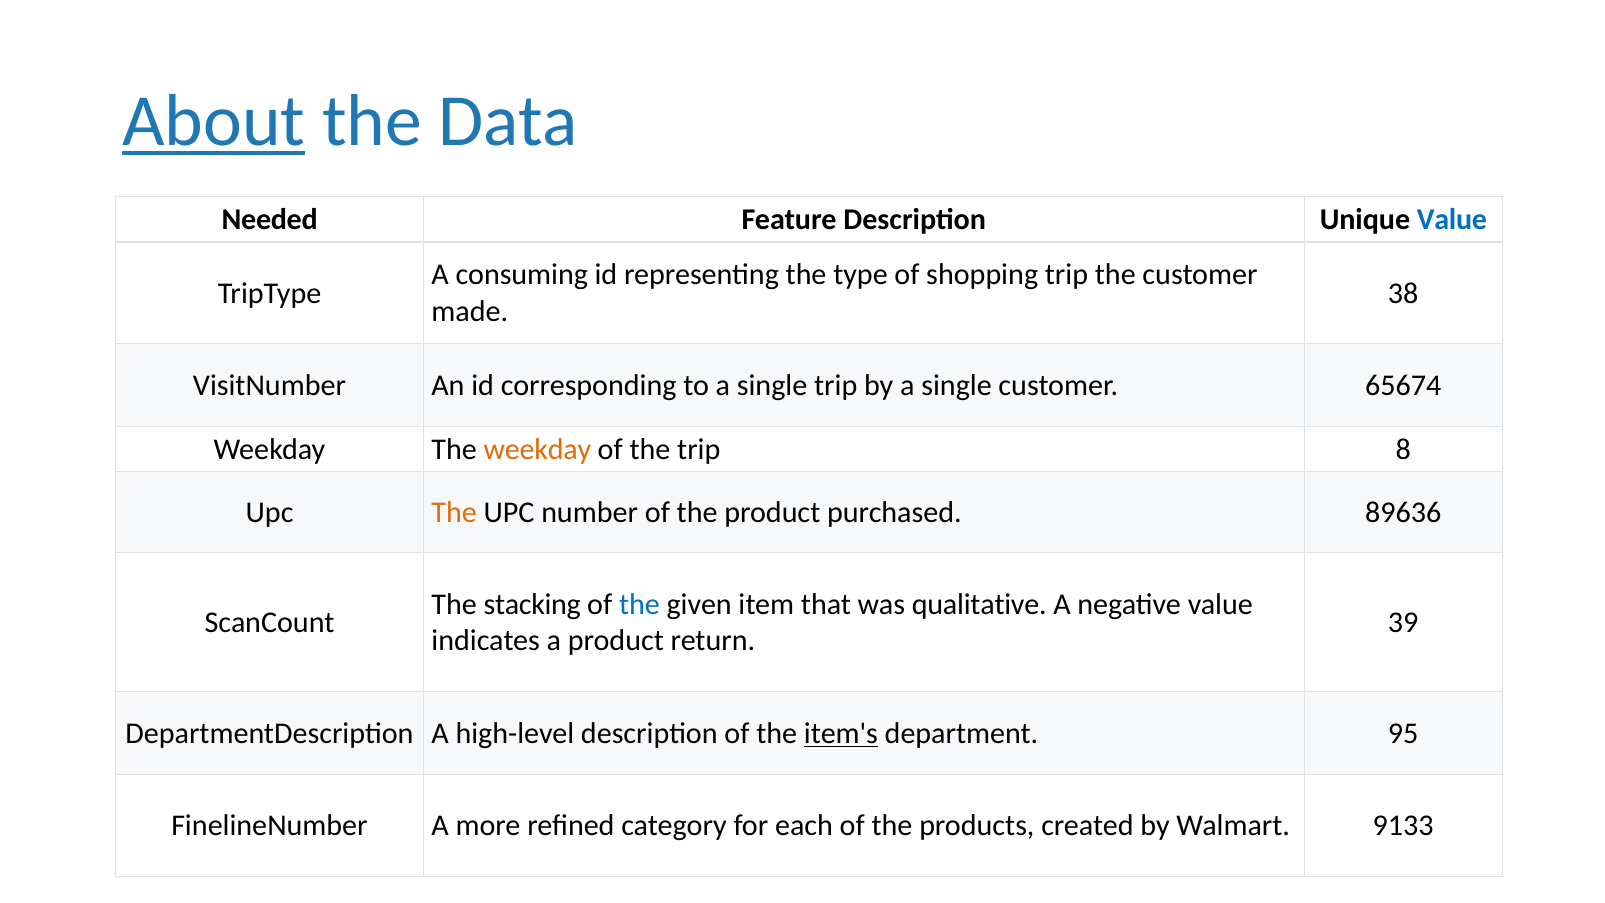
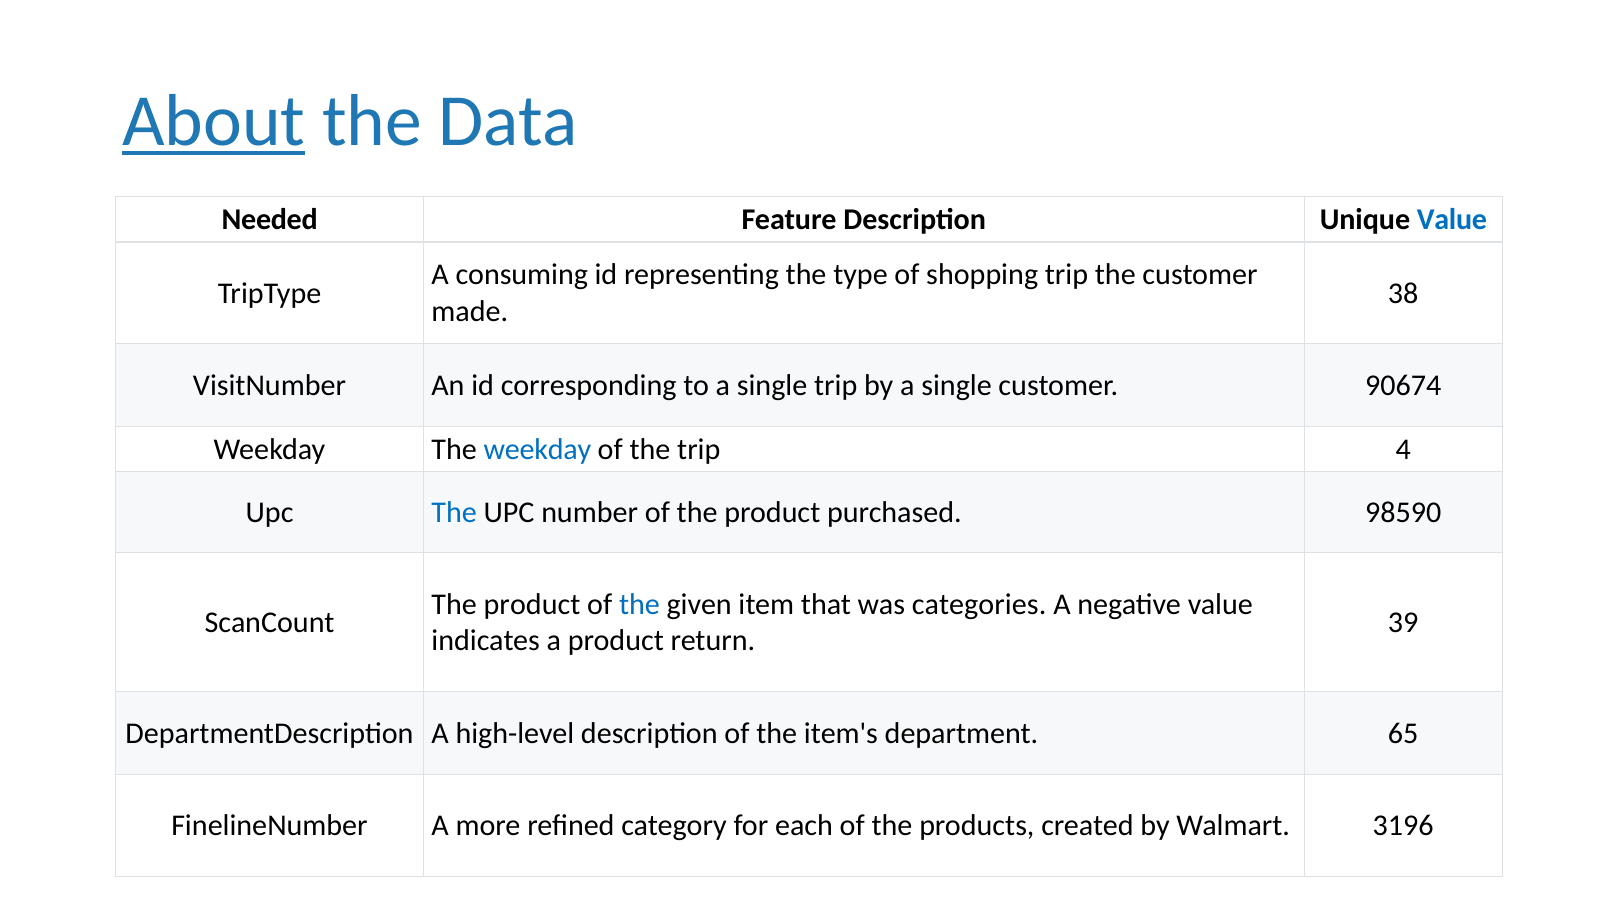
65674: 65674 -> 90674 (1403, 385)
weekday colour: orange -> blue (537, 449)
8: 8 -> 4 (1403, 449)
The colour: orange -> blue (454, 512)
89636: 89636 -> 98590 (1403, 512)
stacking: stacking -> product (532, 604)
qualitative: qualitative -> categories (979, 604)
item's underline: present -> none (841, 733)
95: 95 -> 65 (1403, 733)
9133: 9133 -> 3196 (1403, 826)
